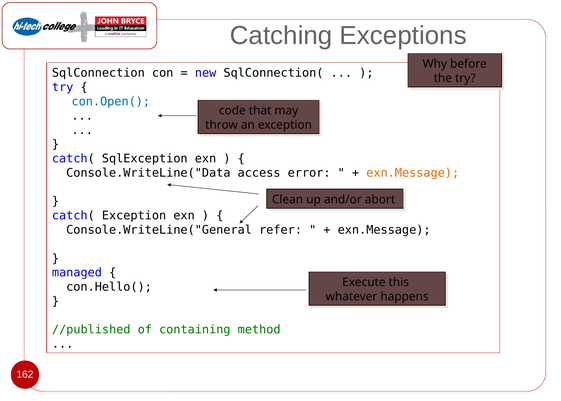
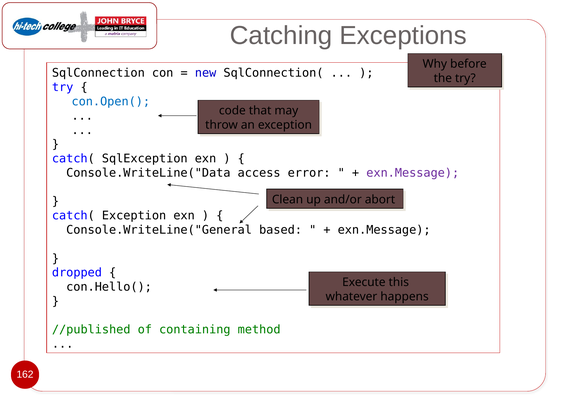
exn.Message colour: orange -> purple (413, 173)
refer: refer -> based (281, 230)
managed: managed -> dropped (77, 272)
